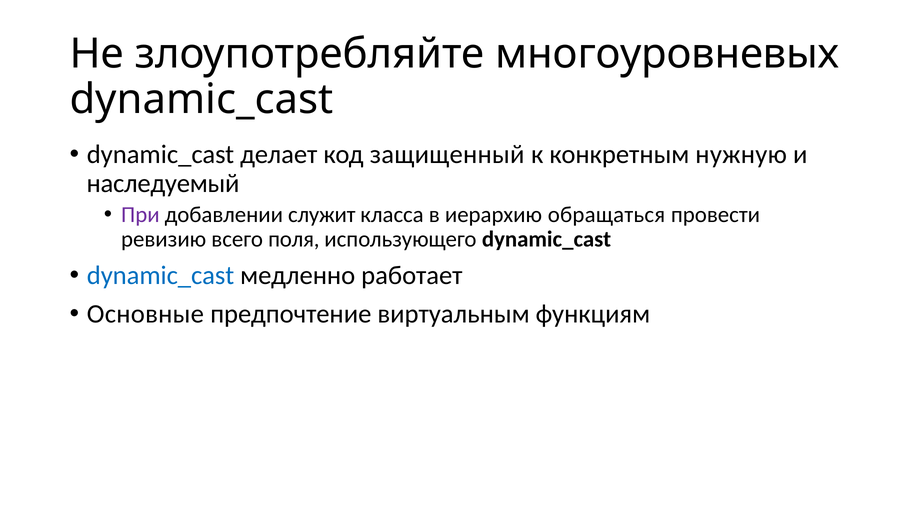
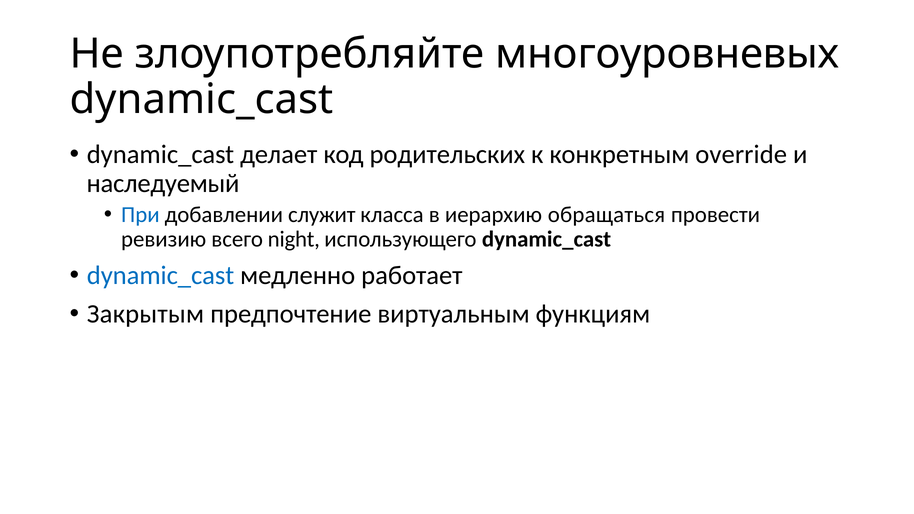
защищенный: защищенный -> родительских (447, 155)
нужную: нужную -> override (741, 155)
При colour: purple -> blue (140, 215)
поля: поля -> night (294, 240)
Основные: Основные -> Закрытым (145, 314)
